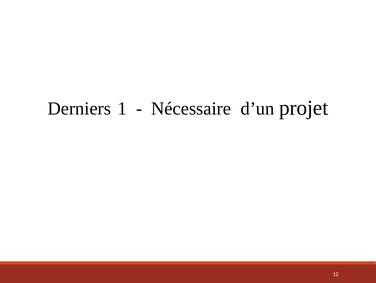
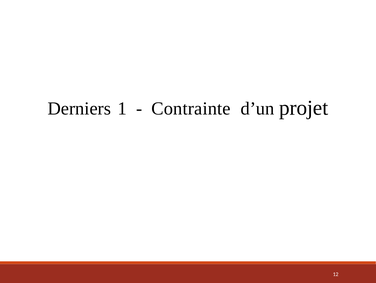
Nécessaire: Nécessaire -> Contrainte (191, 109)
